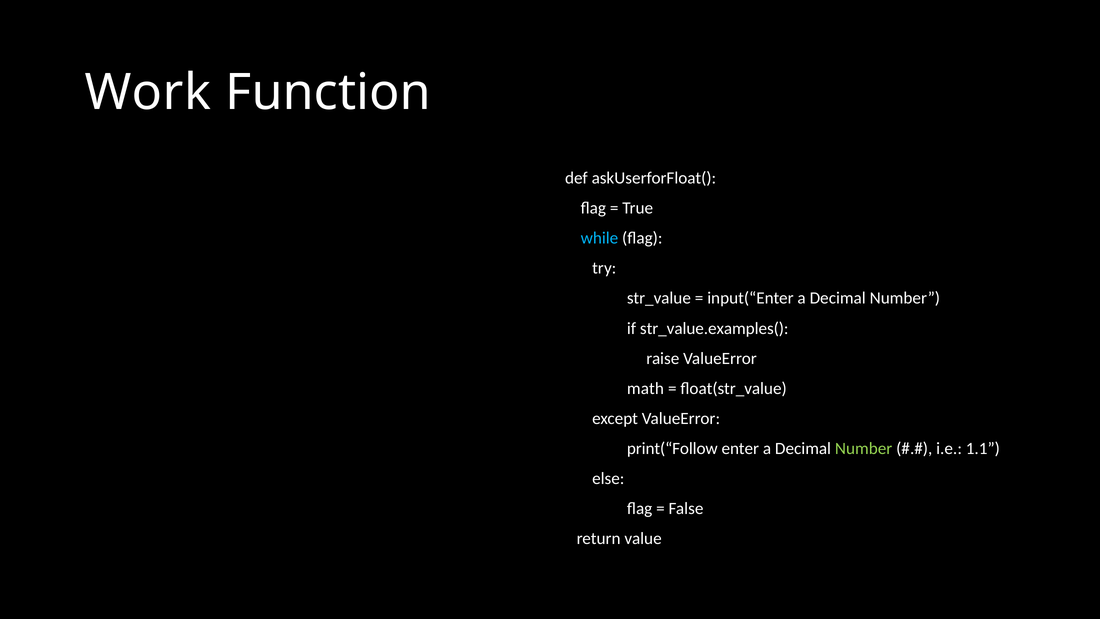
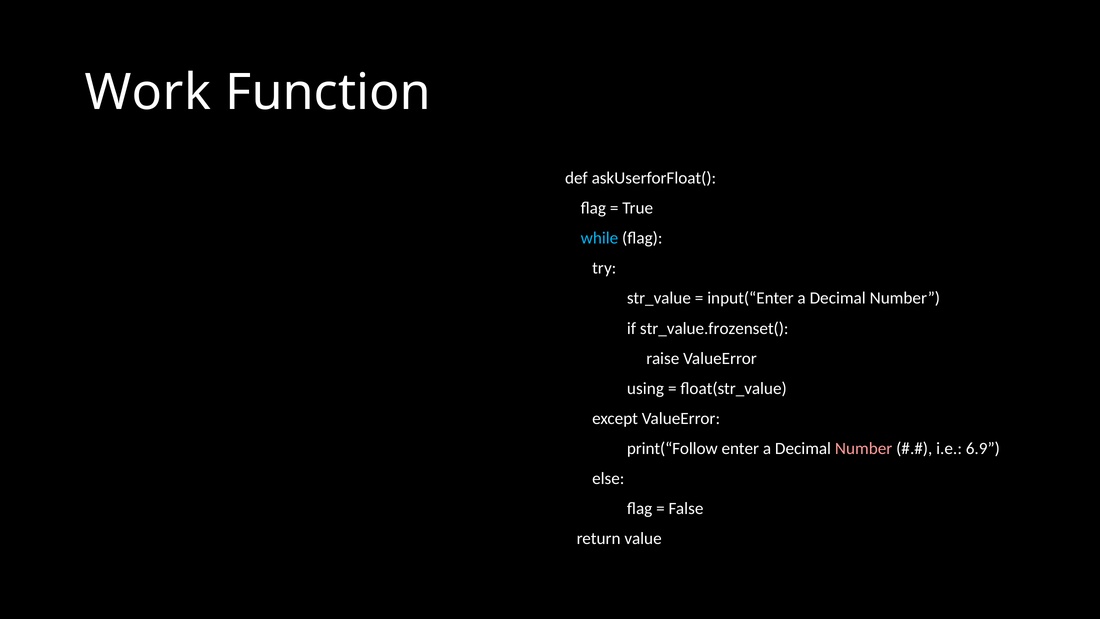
str_value.examples(: str_value.examples( -> str_value.frozenset( (714, 328)
math: math -> using (645, 388)
Number colour: light green -> pink (864, 448)
1.1: 1.1 -> 6.9 (983, 448)
